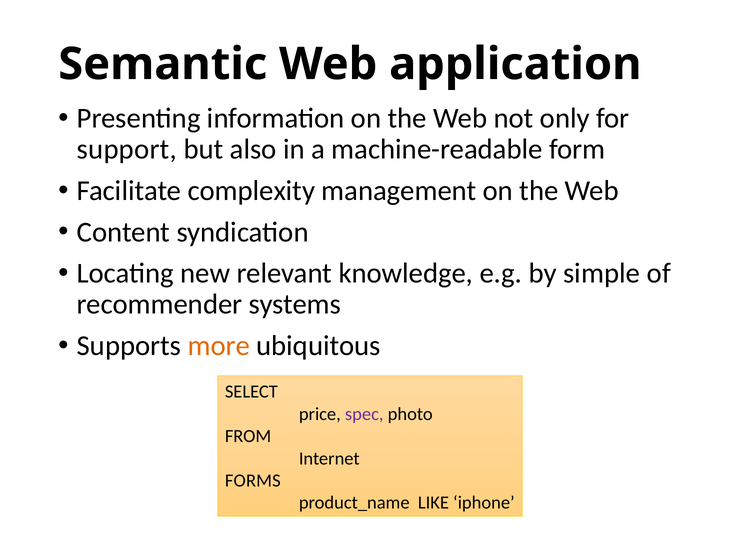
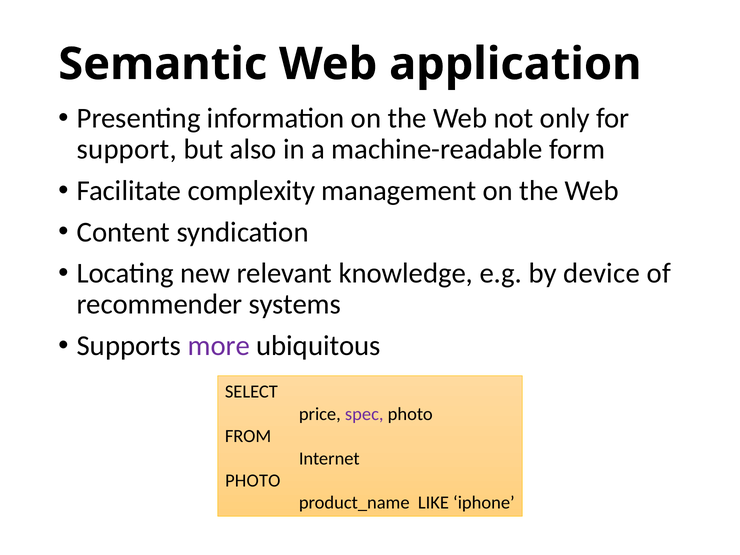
simple: simple -> device (602, 273)
more colour: orange -> purple (219, 346)
FORMS: FORMS -> PHOTO (253, 481)
